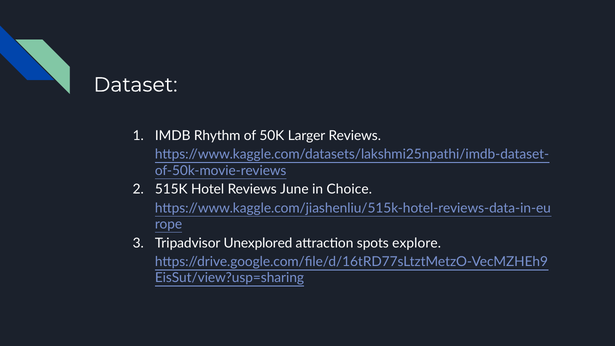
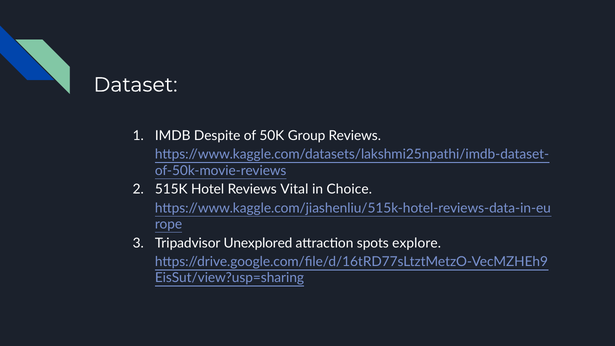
Rhythm: Rhythm -> Despite (217, 136)
Larger: Larger -> Group (307, 136)
June: June -> Vital (294, 189)
